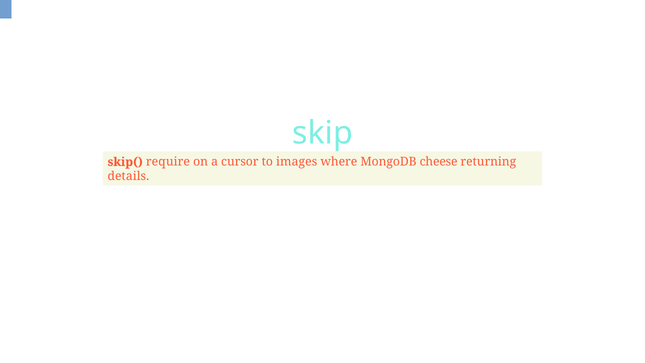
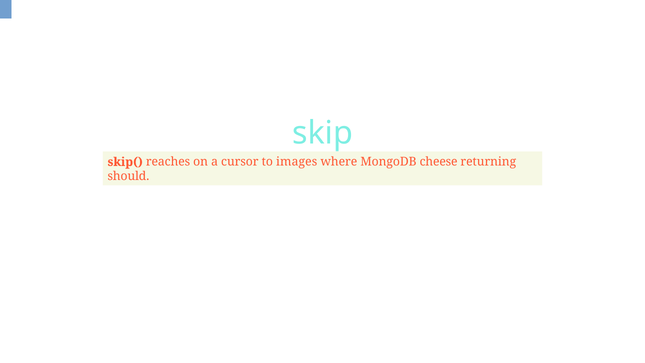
require: require -> reaches (168, 162)
details: details -> should (128, 176)
